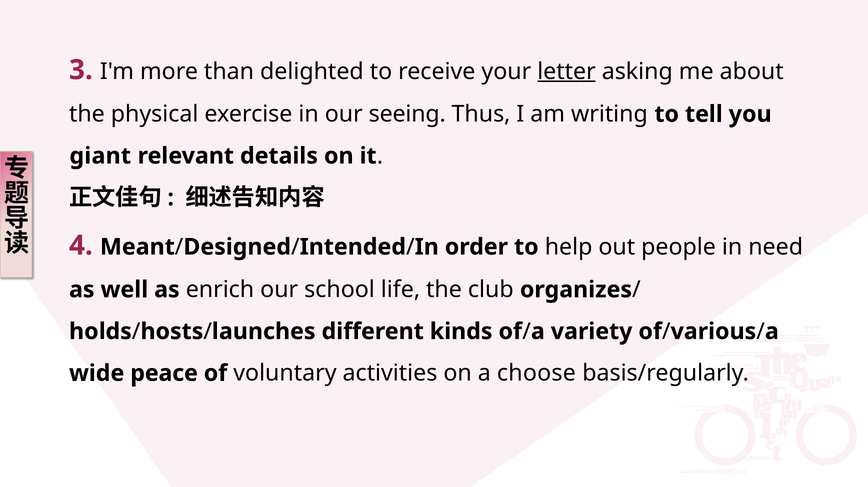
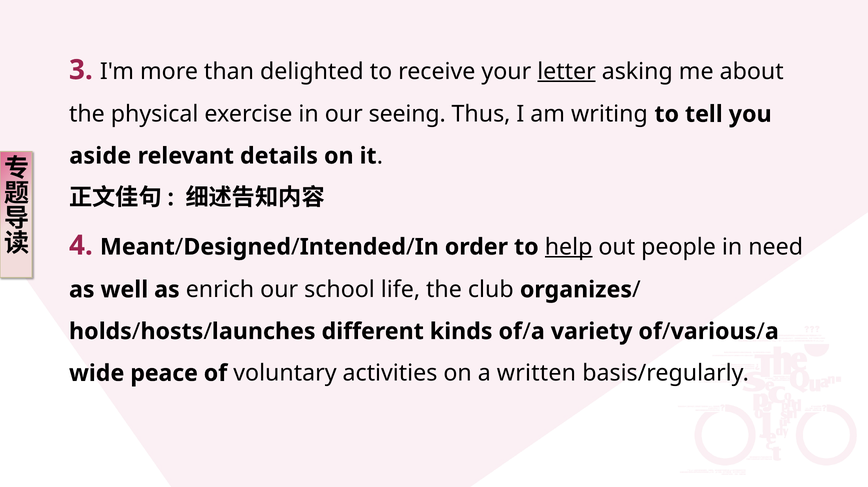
giant: giant -> aside (100, 156)
help underline: none -> present (569, 247)
choose: choose -> written (536, 373)
